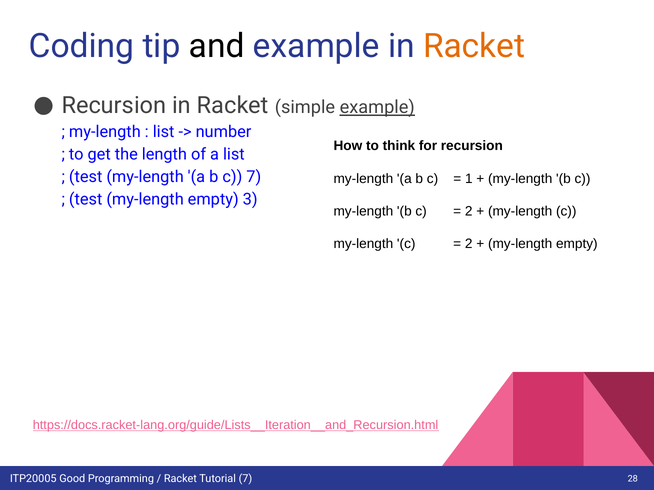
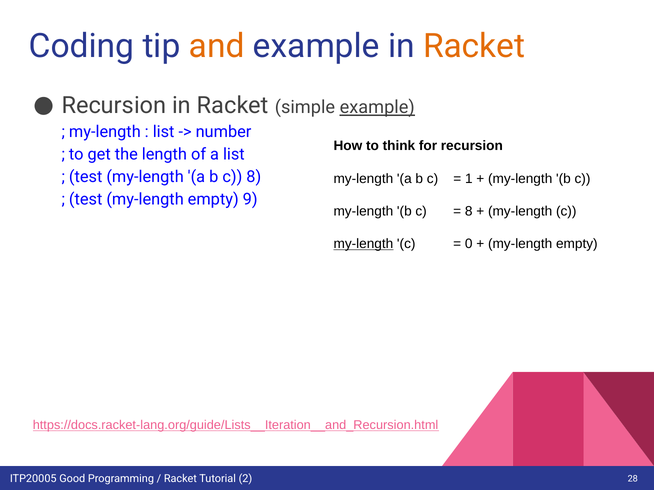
and colour: black -> orange (217, 46)
c 7: 7 -> 8 (254, 177)
3: 3 -> 9 (250, 200)
2: 2 -> 8 (469, 212)
my-length underline: none -> present (363, 244)
2: 2 -> 0 (469, 244)
7: 7 -> 2 (245, 479)
